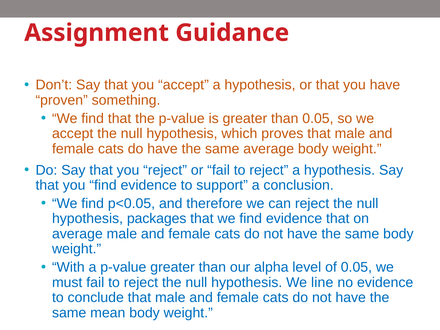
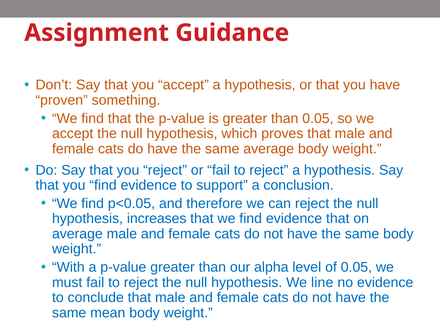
packages: packages -> increases (157, 219)
